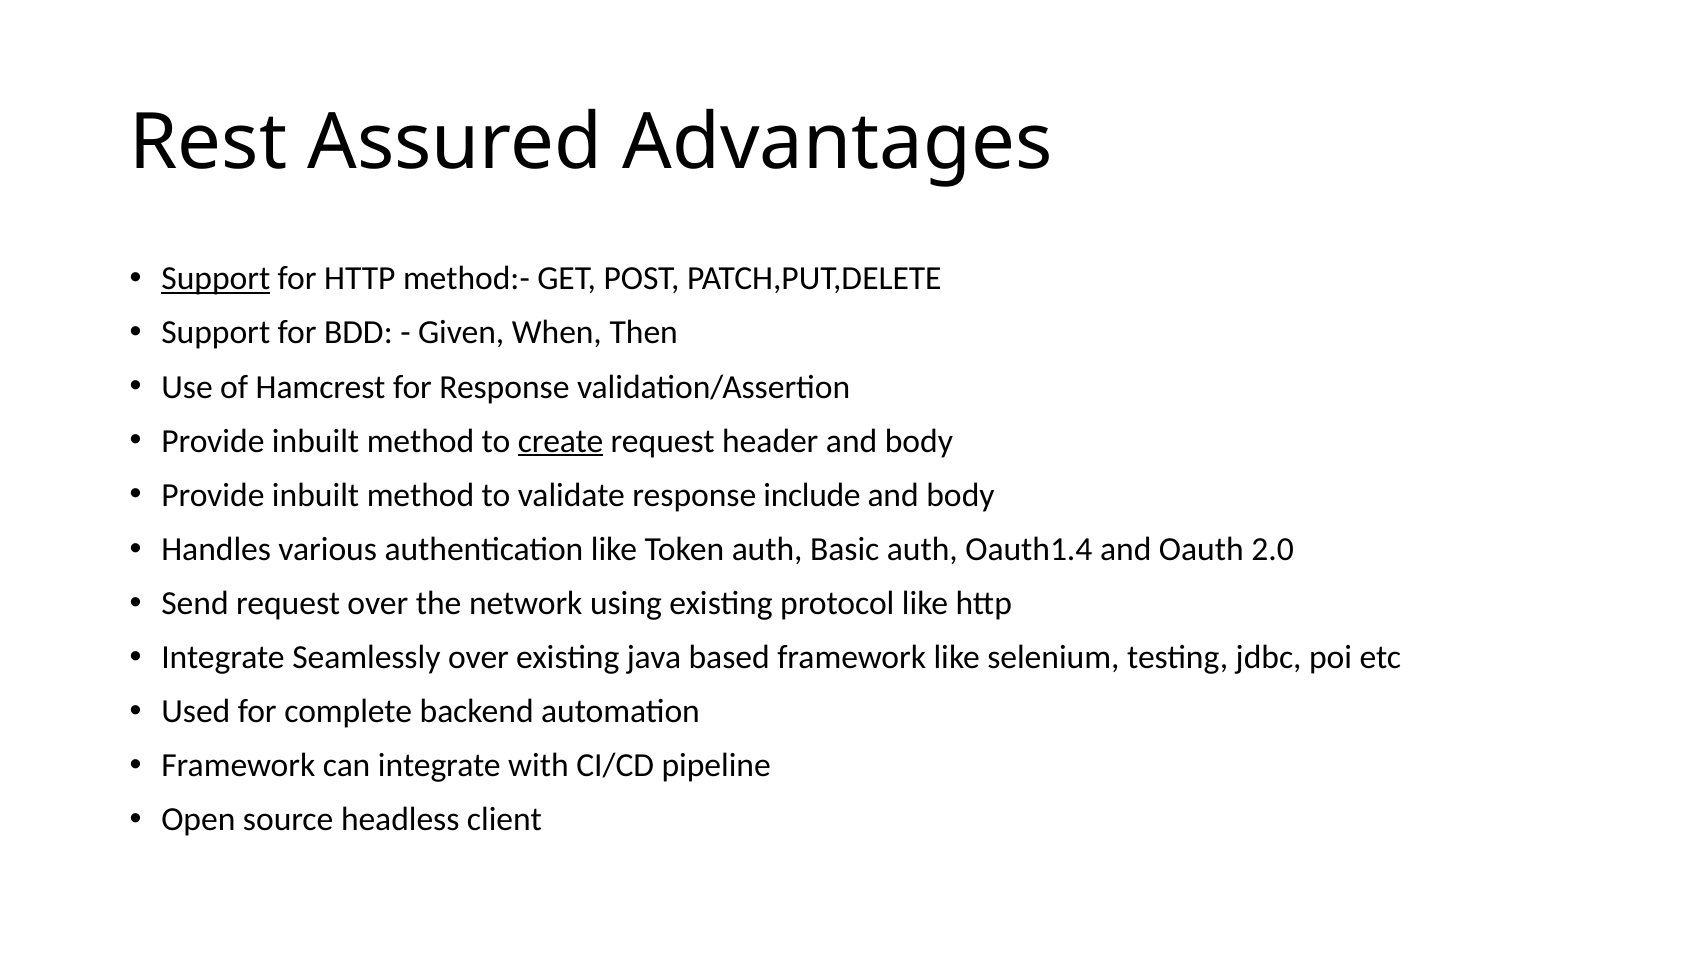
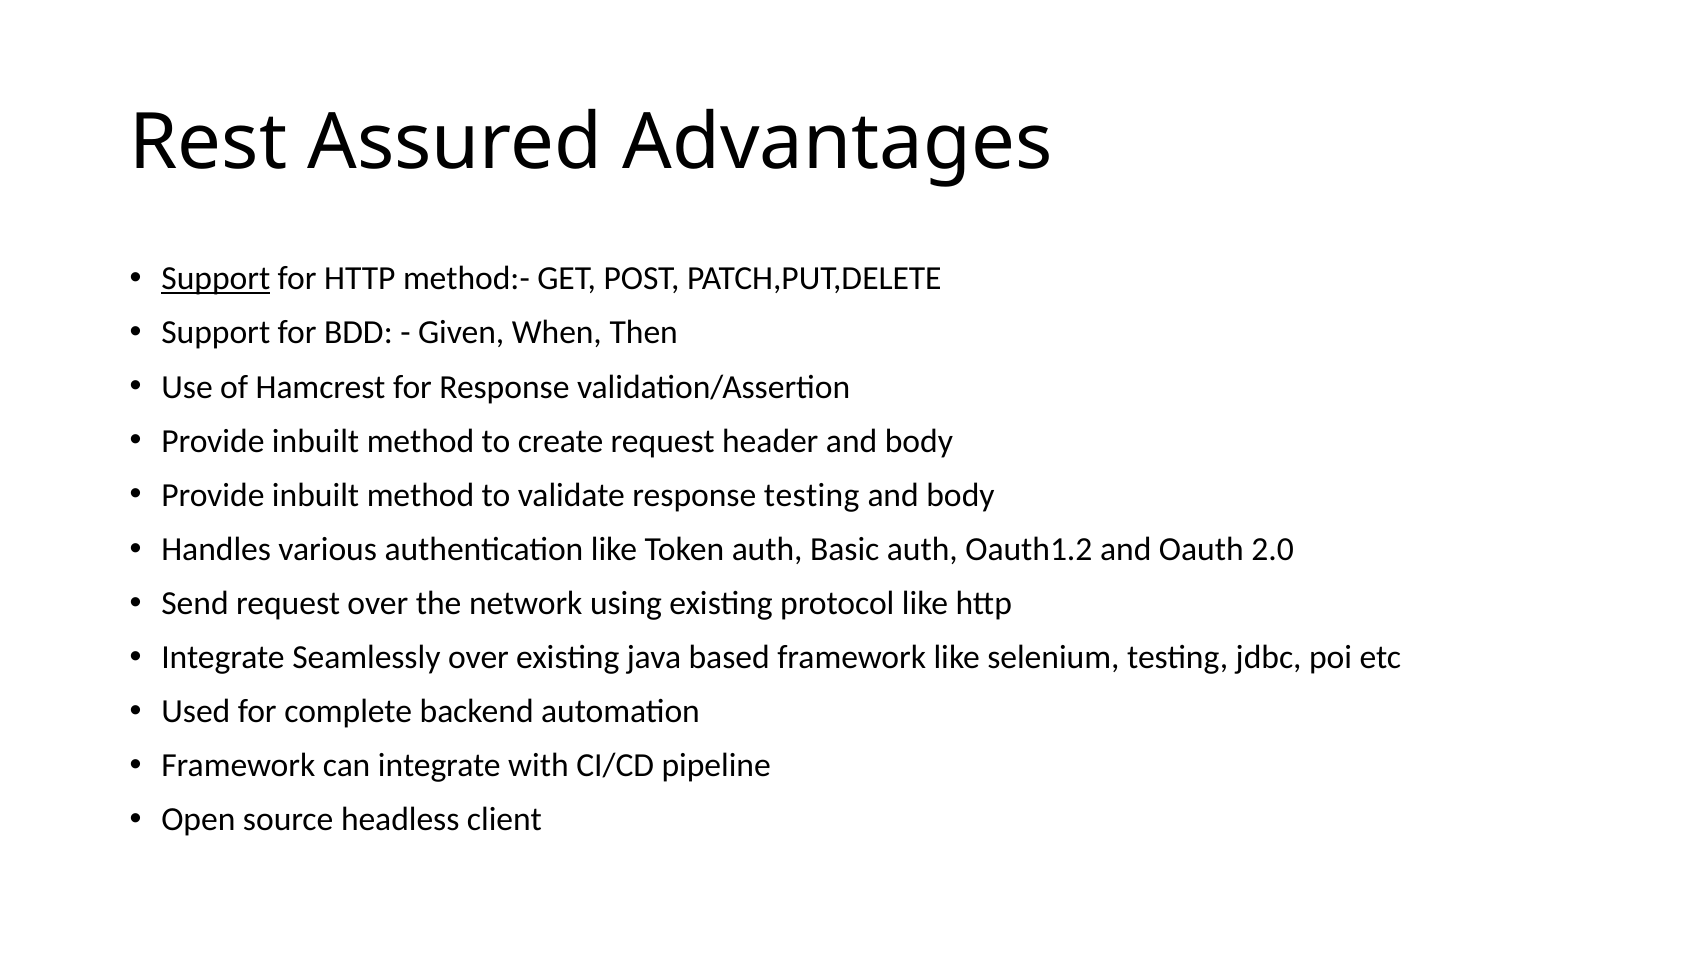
create underline: present -> none (561, 441)
response include: include -> testing (812, 495)
Oauth1.4: Oauth1.4 -> Oauth1.2 (1029, 549)
